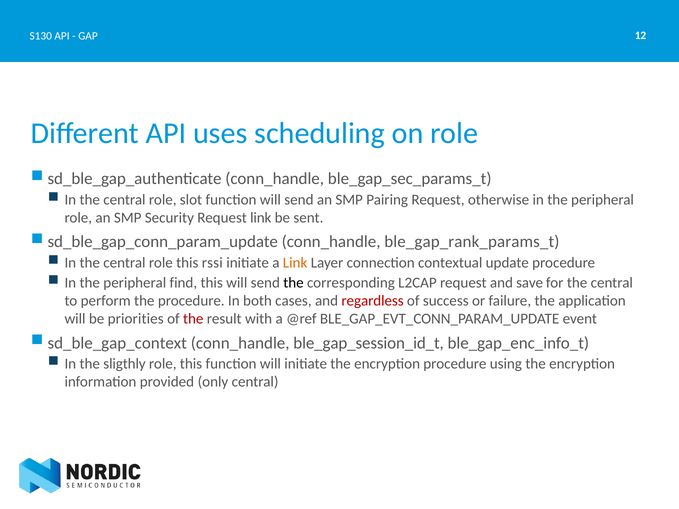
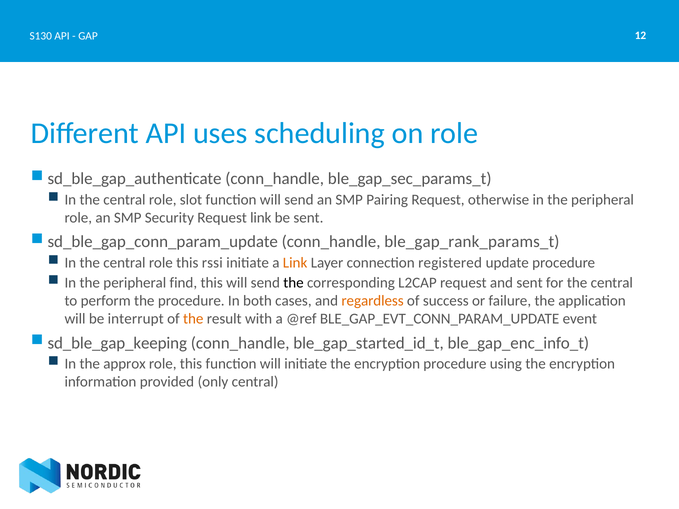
contextual: contextual -> registered (450, 263)
and save: save -> sent (530, 283)
regardless colour: red -> orange (373, 301)
priorities: priorities -> interrupt (136, 319)
the colour: red -> orange (193, 319)
sd_ble_gap_context: sd_ble_gap_context -> sd_ble_gap_keeping (117, 343)
ble_gap_session_id_t: ble_gap_session_id_t -> ble_gap_started_id_t (369, 343)
sligthly: sligthly -> approx (125, 364)
